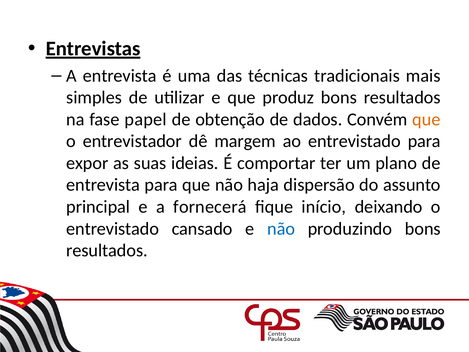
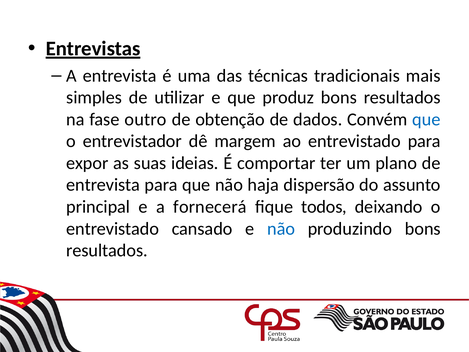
papel: papel -> outro (146, 119)
que colour: orange -> blue (426, 119)
início: início -> todos (324, 207)
